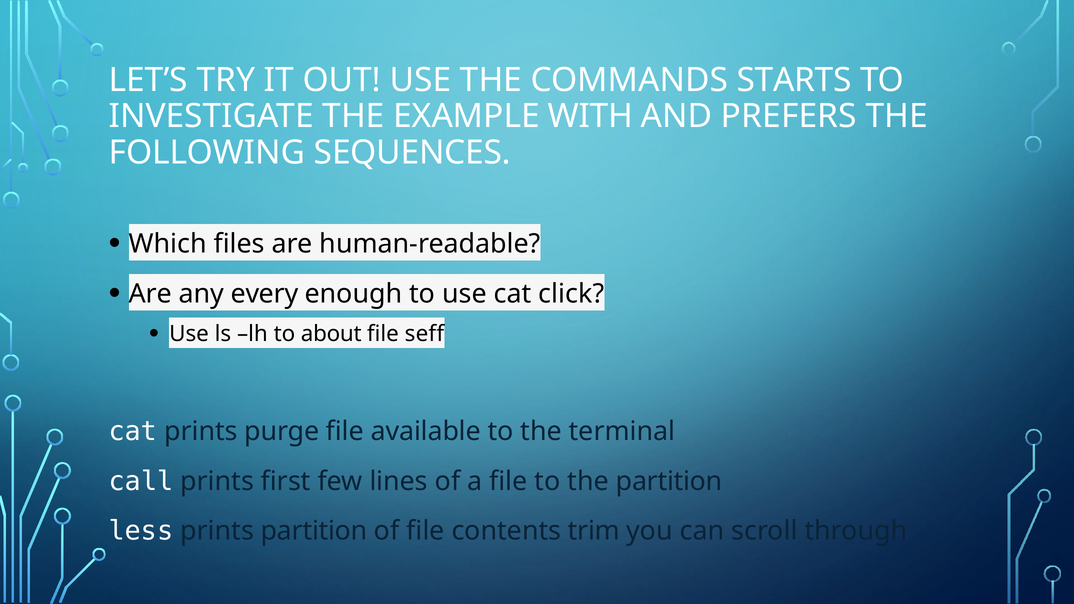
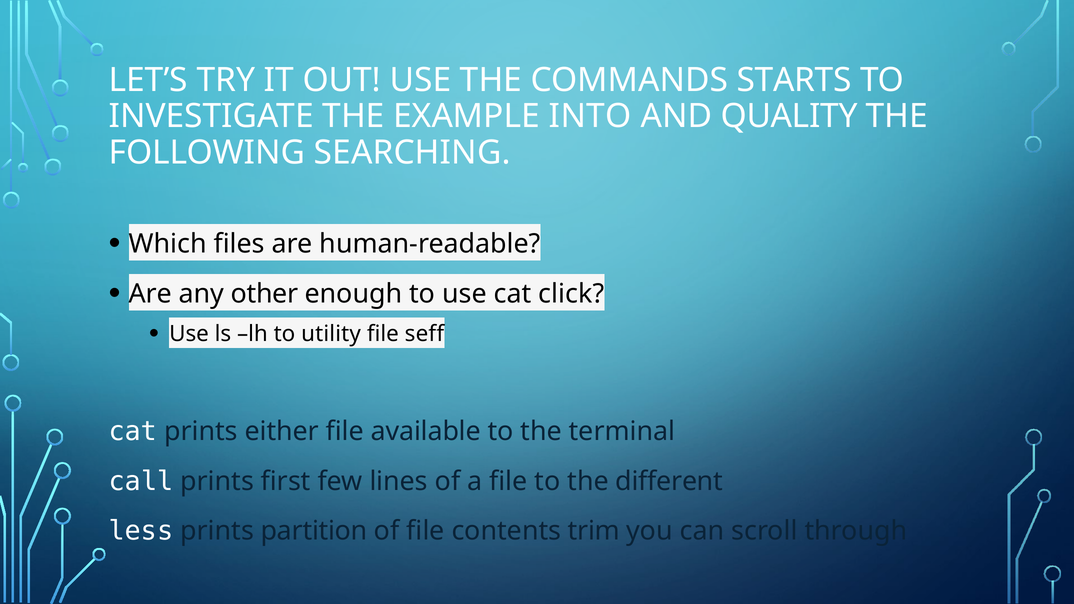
WITH: WITH -> INTO (590, 116)
PREFERS: PREFERS -> QUALITY (789, 116)
SEQUENCES: SEQUENCES -> SEARCHING (412, 153)
every: every -> other (265, 294)
about: about -> utility (331, 334)
purge: purge -> either (282, 431)
the partition: partition -> different (669, 481)
